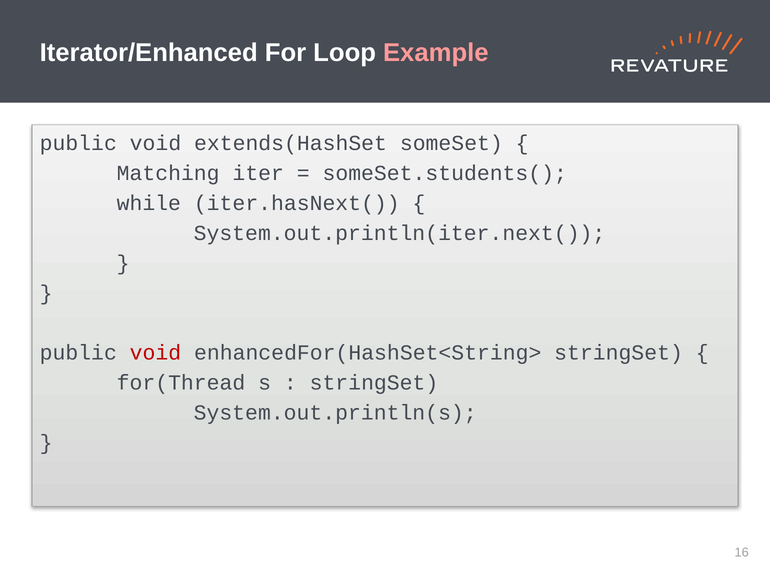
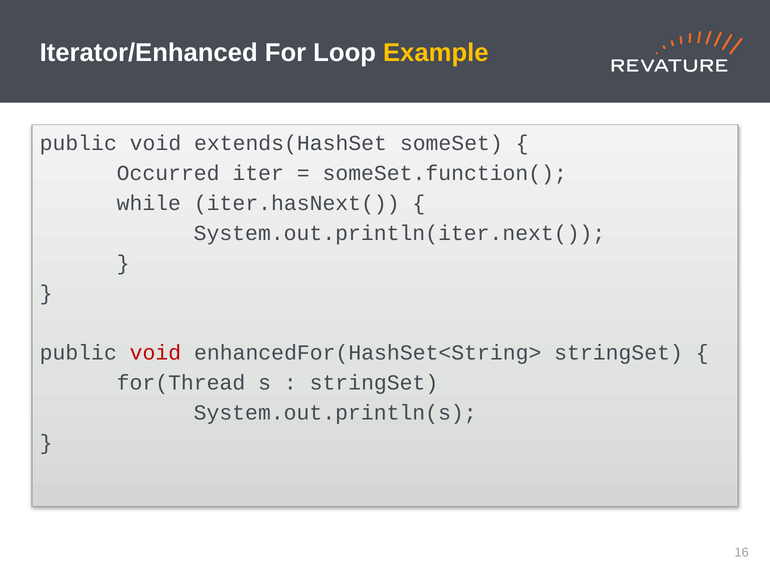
Example colour: pink -> yellow (436, 53)
Matching: Matching -> Occurred (168, 173)
someSet.students(: someSet.students( -> someSet.function( (445, 173)
